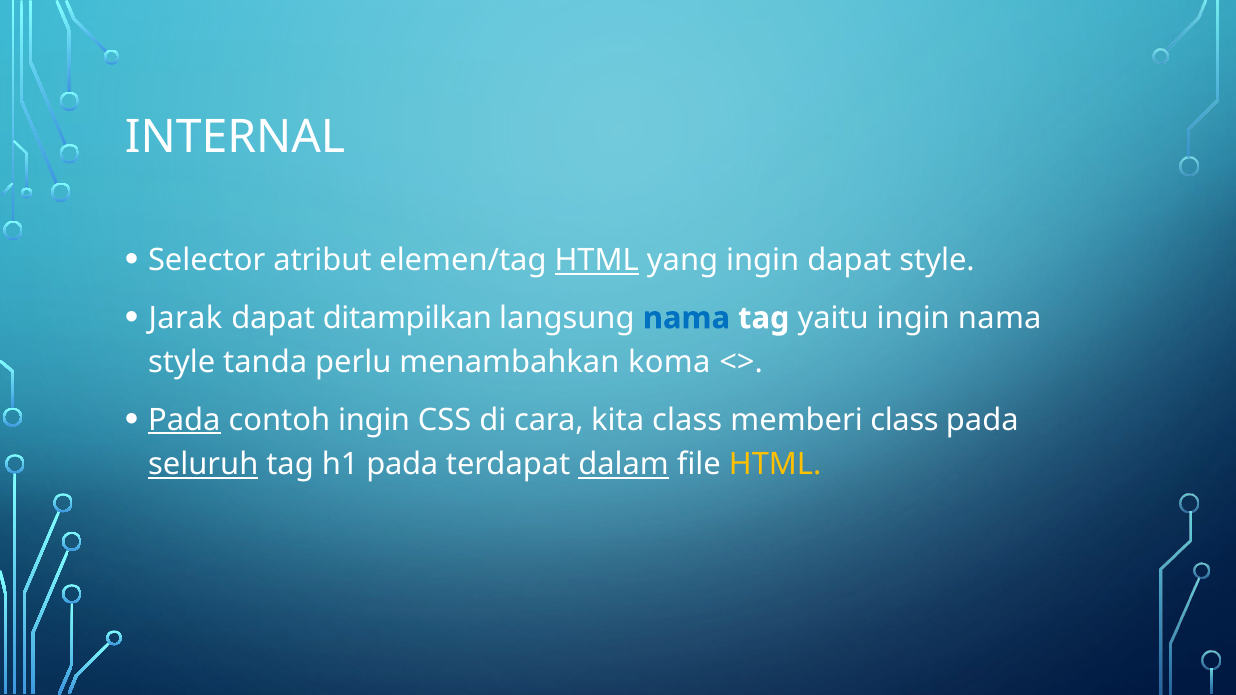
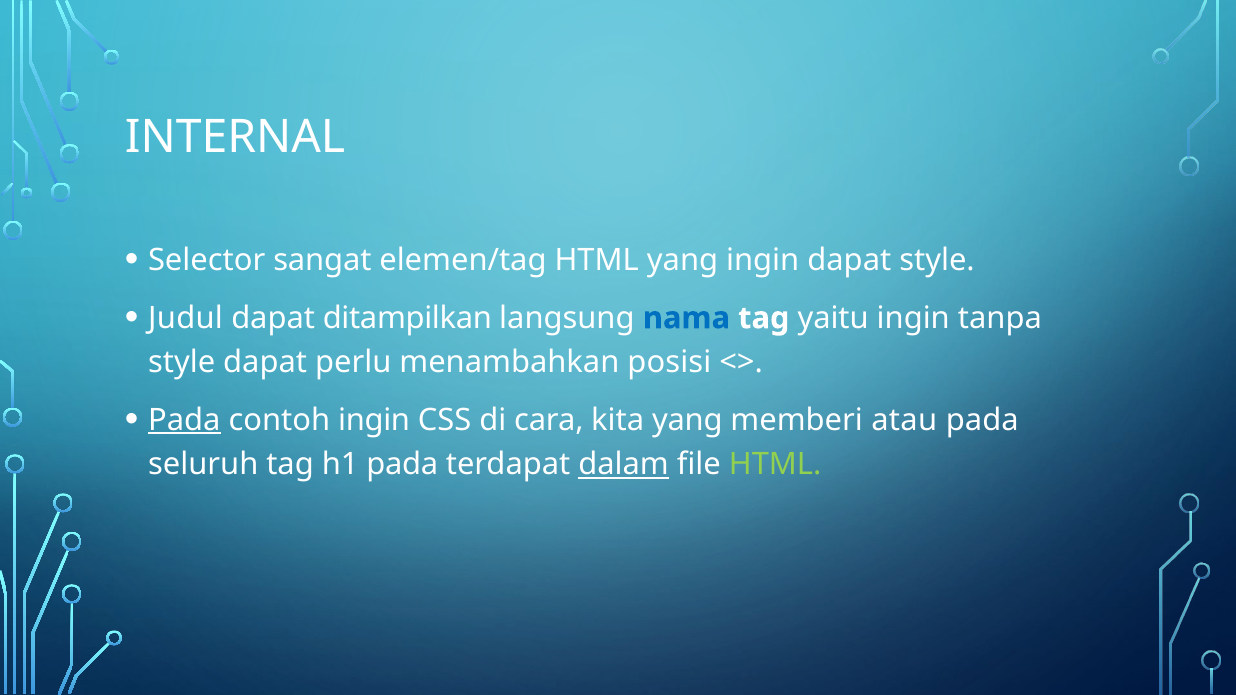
atribut: atribut -> sangat (322, 261)
HTML underline: present -> none (597, 261)
Jarak: Jarak -> Judul (186, 318)
ingin nama: nama -> tanpa (1000, 318)
style tanda: tanda -> dapat (265, 363)
koma: koma -> posisi (669, 363)
kita class: class -> yang (687, 420)
memberi class: class -> atau (904, 420)
seluruh underline: present -> none (203, 465)
HTML colour: yellow -> light green (775, 465)
